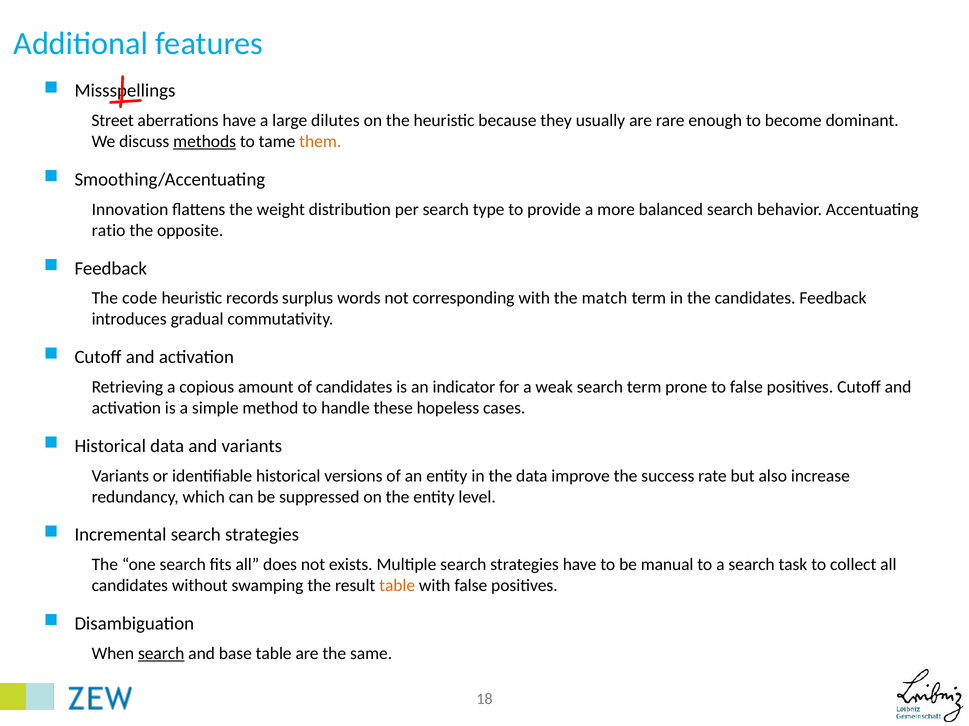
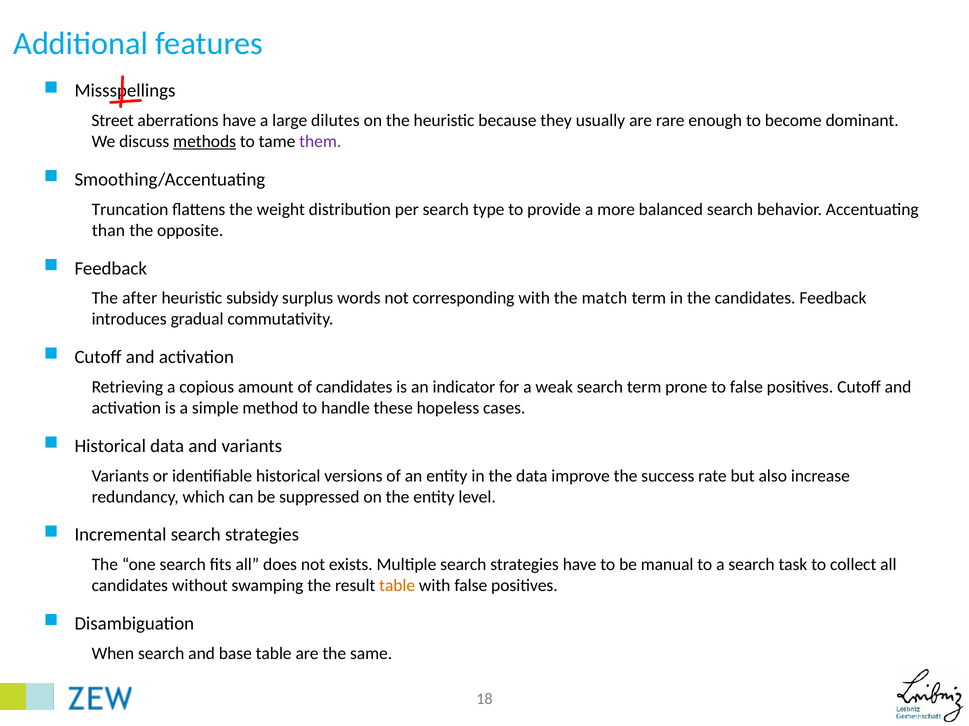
them colour: orange -> purple (320, 142)
Innovation: Innovation -> Truncation (130, 210)
ratio: ratio -> than (108, 231)
code: code -> after (140, 298)
records: records -> subsidy (252, 298)
search underline: present -> none (161, 654)
